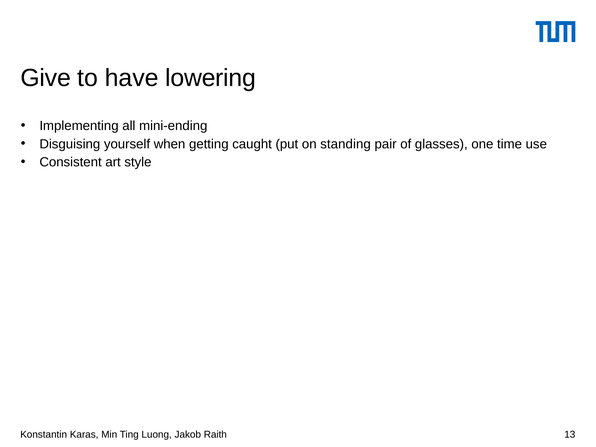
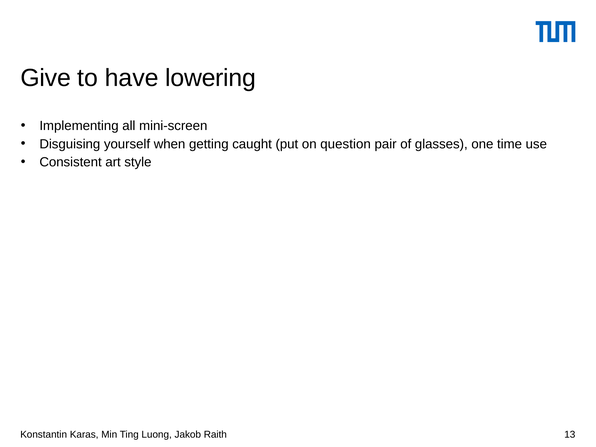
mini-ending: mini-ending -> mini-screen (173, 126)
standing: standing -> question (346, 144)
